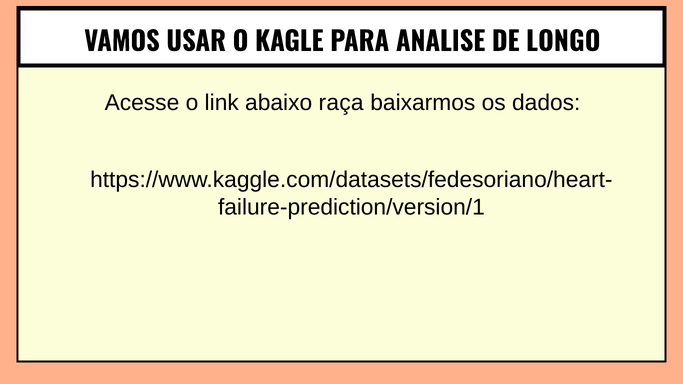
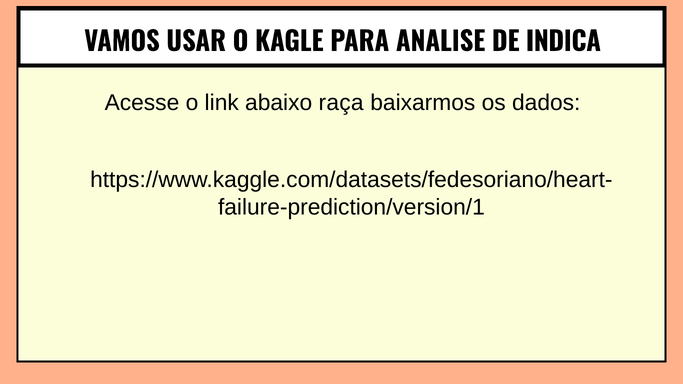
LONGO: LONGO -> INDICA (564, 42)
